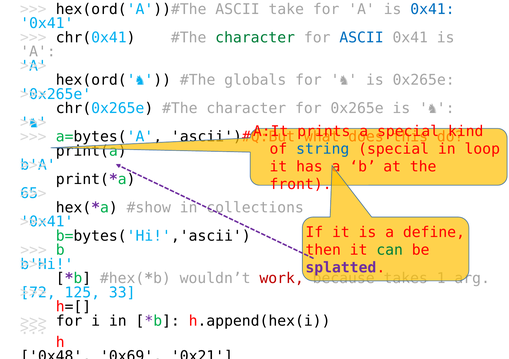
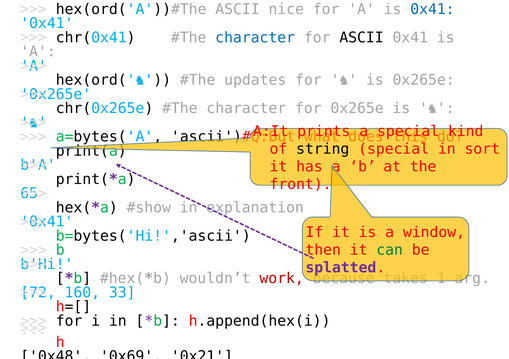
take: take -> nice (286, 9)
character colour: green -> blue (255, 37)
ASCII colour: blue -> black (361, 37)
globals: globals -> updates (255, 80)
string colour: blue -> black (323, 149)
loop: loop -> sort (482, 149)
collections: collections -> explanation (255, 207)
define: define -> window (434, 232)
125: 125 -> 160 (82, 292)
